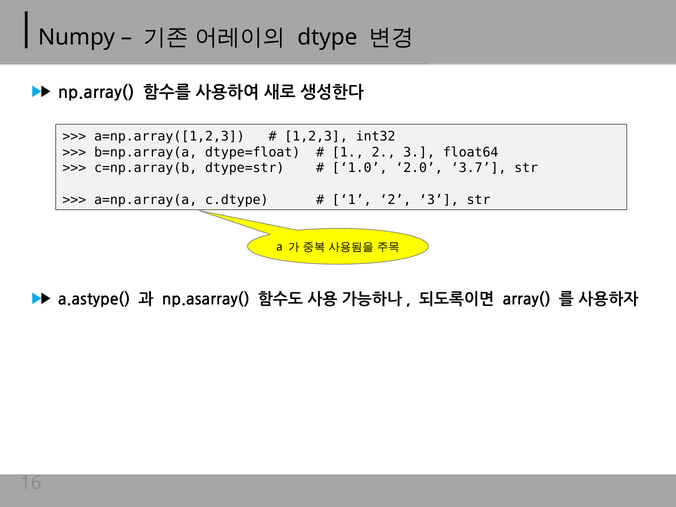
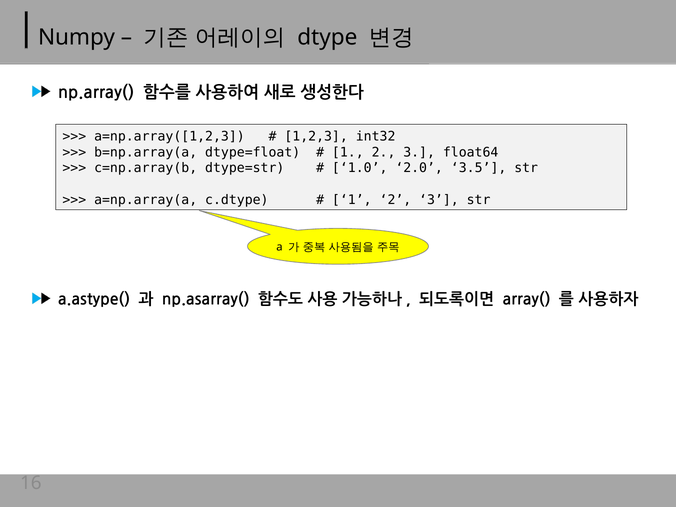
3.7: 3.7 -> 3.5 (479, 168)
